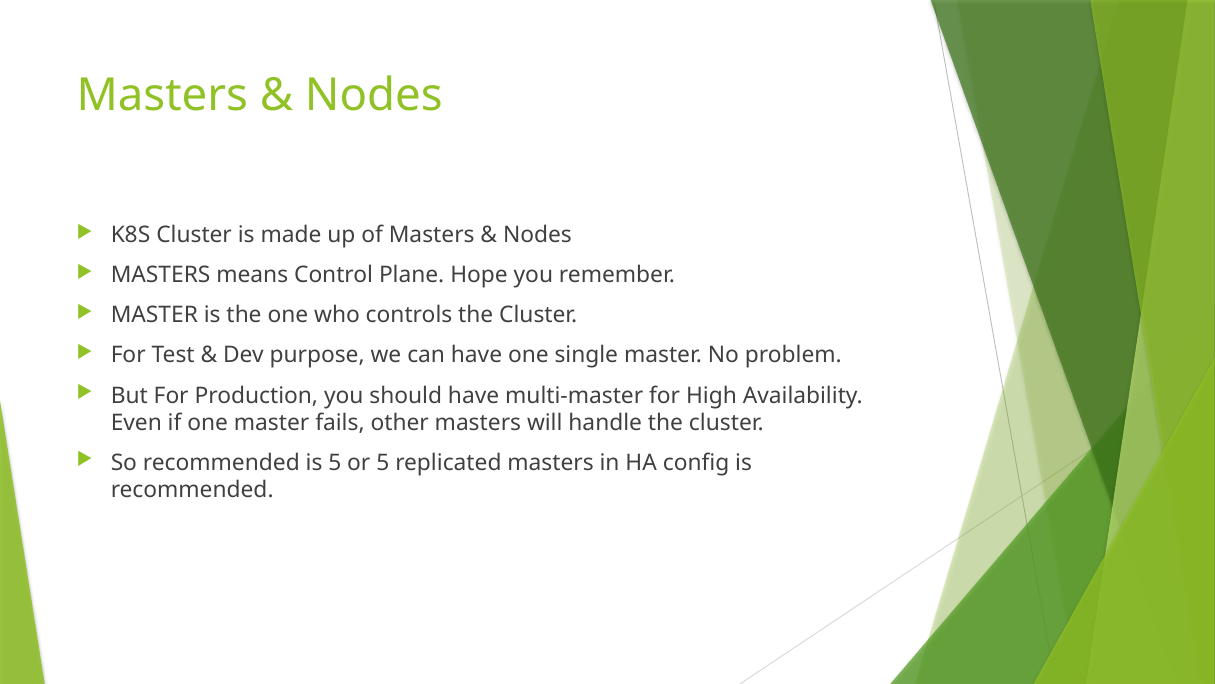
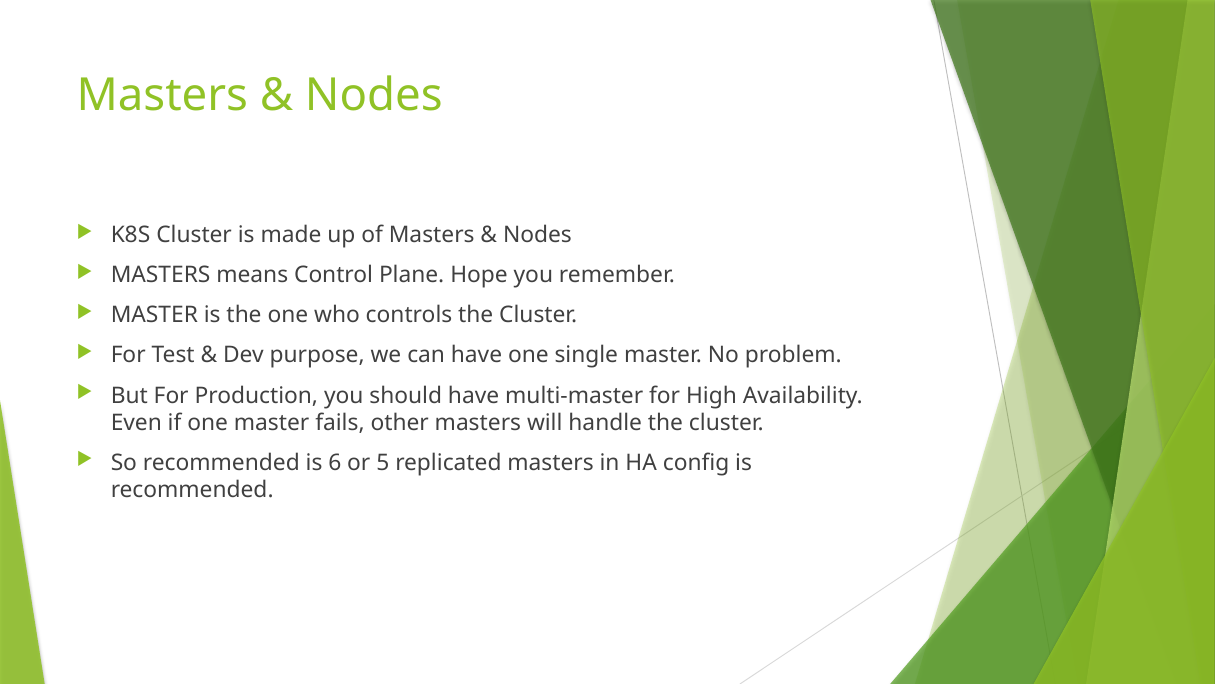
is 5: 5 -> 6 (335, 462)
